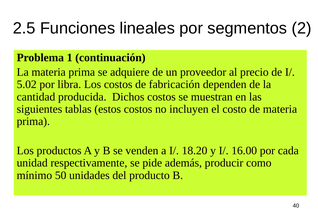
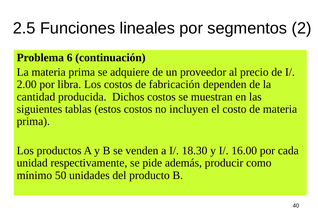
1: 1 -> 6 (70, 58)
5.02: 5.02 -> 2.00 (27, 85)
18.20: 18.20 -> 18.30 (195, 151)
